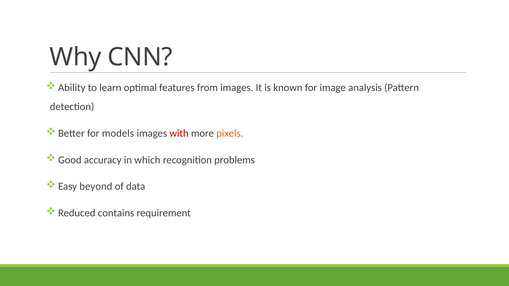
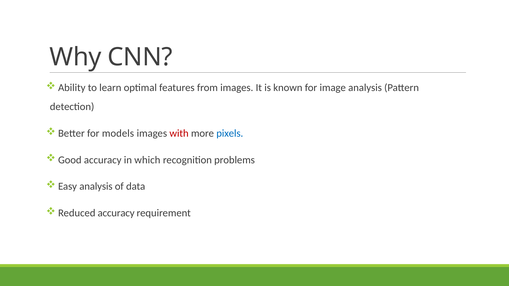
pixels colour: orange -> blue (230, 133)
Easy beyond: beyond -> analysis (96, 187)
Reduced contains: contains -> accuracy (116, 213)
